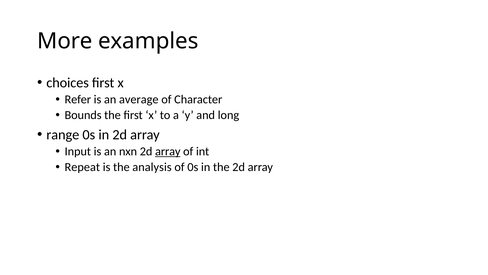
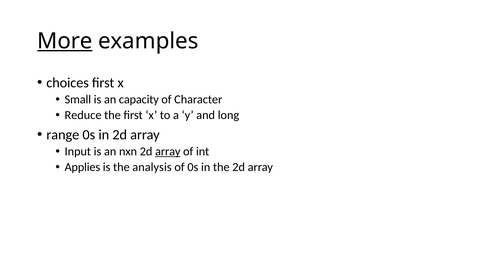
More underline: none -> present (65, 41)
Refer: Refer -> Small (78, 99)
average: average -> capacity (139, 99)
Bounds: Bounds -> Reduce (83, 115)
Repeat: Repeat -> Applies (82, 167)
